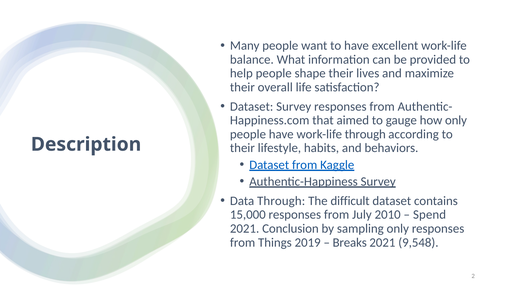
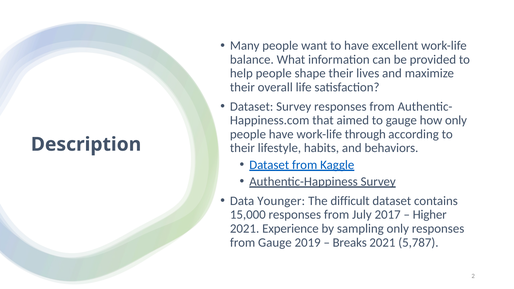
Data Through: Through -> Younger (281, 201)
2010: 2010 -> 2017 (388, 215)
Spend: Spend -> Higher (430, 215)
Conclusion: Conclusion -> Experience (290, 229)
from Things: Things -> Gauge (275, 243)
9,548: 9,548 -> 5,787 (418, 243)
